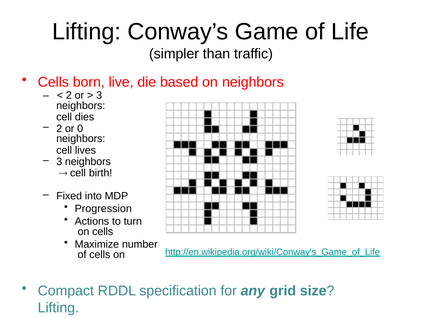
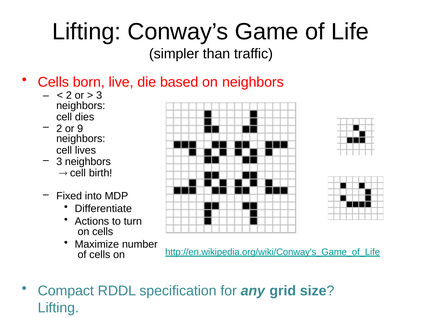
0: 0 -> 9 (80, 128)
Progression: Progression -> Differentiate (103, 208)
